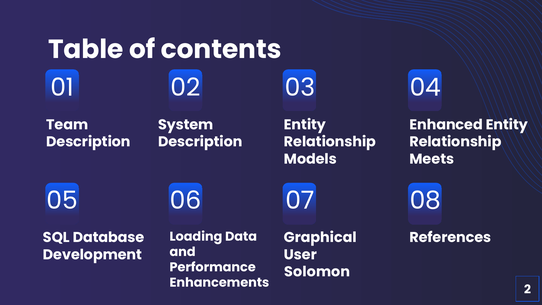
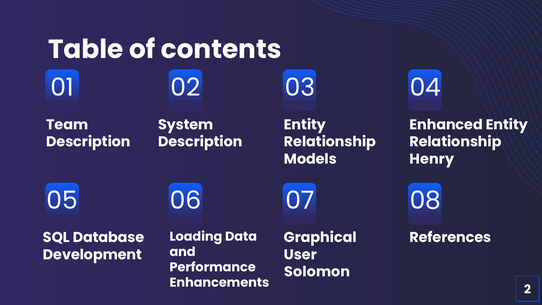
Meets: Meets -> Henry (432, 159)
